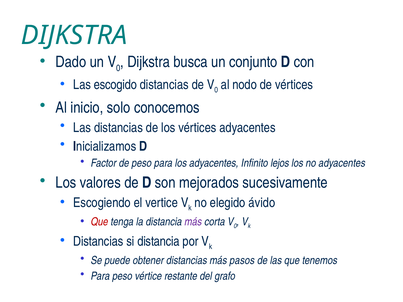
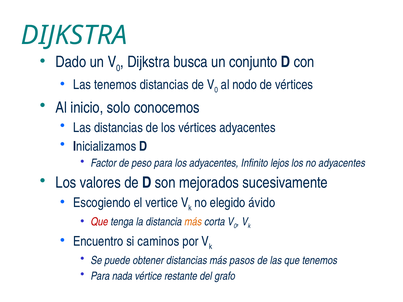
Las escogido: escogido -> tenemos (115, 85)
más colour: purple -> orange (193, 222)
Distancias: Distancias -> Encuentro (98, 241)
si distancia: distancia -> caminos (158, 241)
Para peso: peso -> nada (122, 276)
